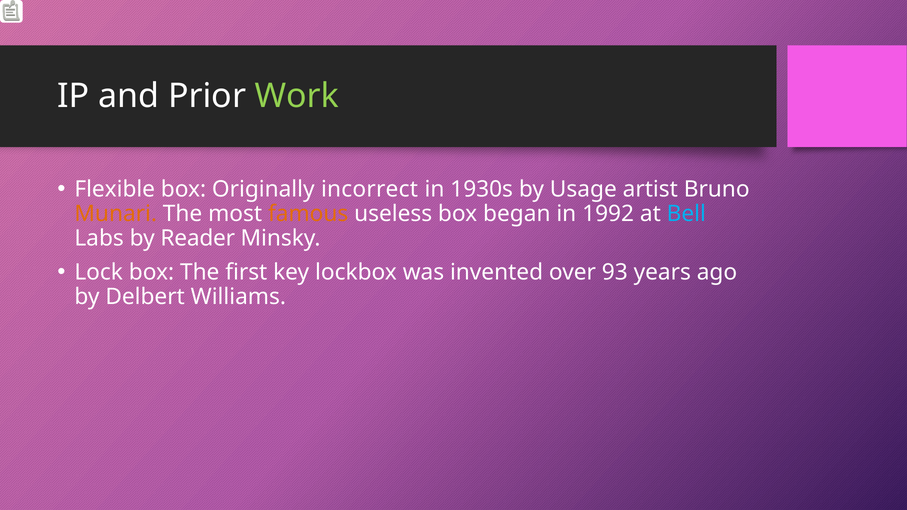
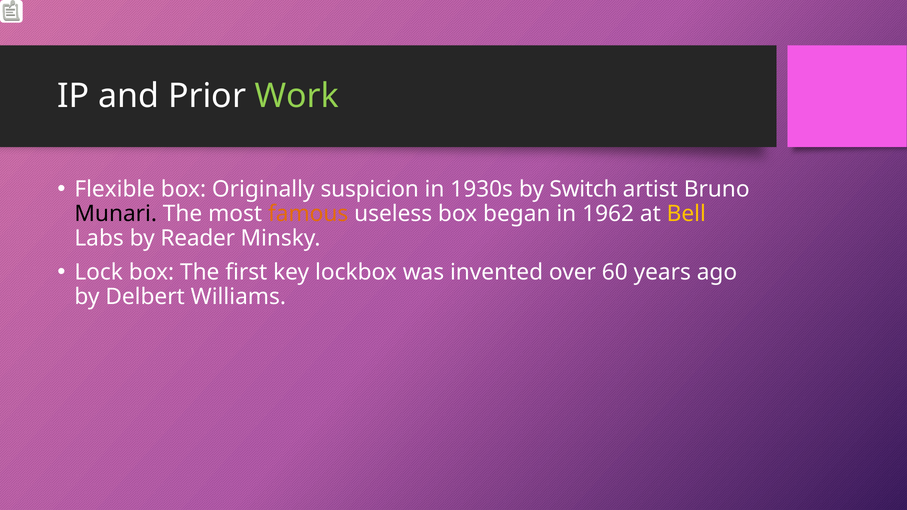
incorrect: incorrect -> suspicion (370, 189)
Usage: Usage -> Switch (583, 189)
Munari colour: orange -> black (116, 214)
1992: 1992 -> 1962 (608, 214)
Bell colour: light blue -> yellow (686, 214)
93: 93 -> 60 (615, 272)
